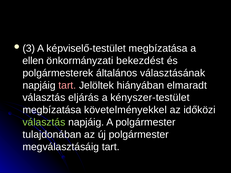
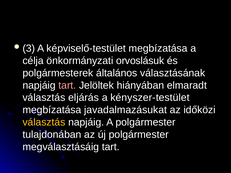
ellen: ellen -> célja (33, 61)
bekezdést: bekezdést -> orvoslásuk (140, 61)
követelményekkel: követelményekkel -> javadalmazásukat (126, 110)
választás colour: light green -> yellow (44, 122)
